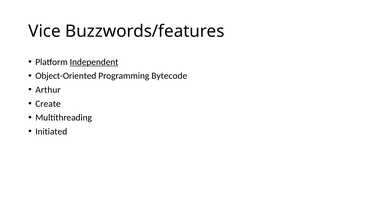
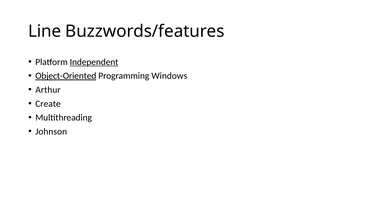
Vice: Vice -> Line (45, 31)
Object-Oriented underline: none -> present (66, 76)
Bytecode: Bytecode -> Windows (169, 76)
Initiated: Initiated -> Johnson (51, 132)
